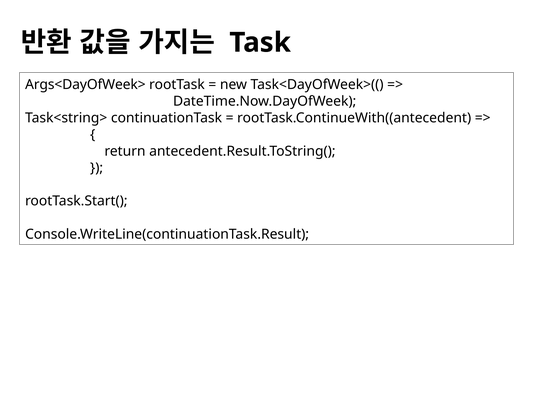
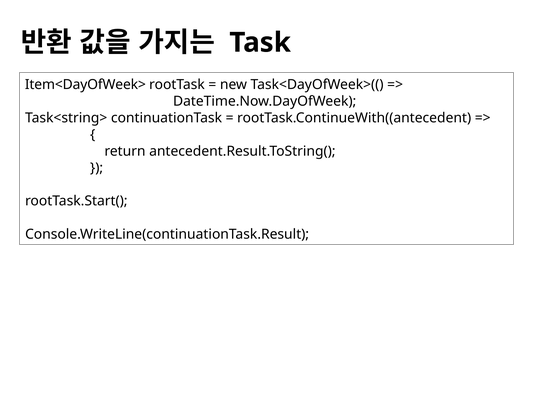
Args<DayOfWeek>: Args<DayOfWeek> -> Item<DayOfWeek> (85, 85)
